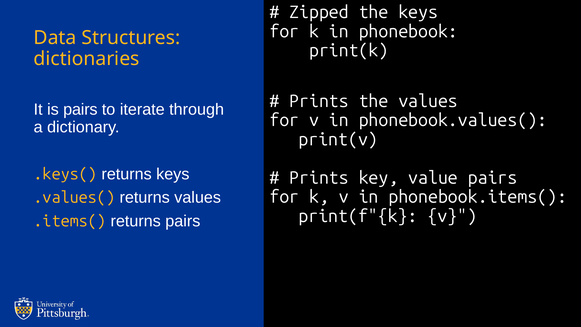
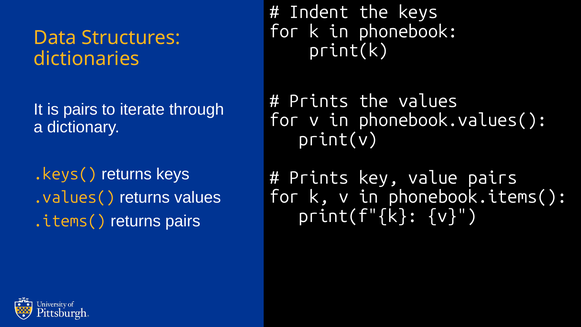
Zipped: Zipped -> Indent (319, 12)
